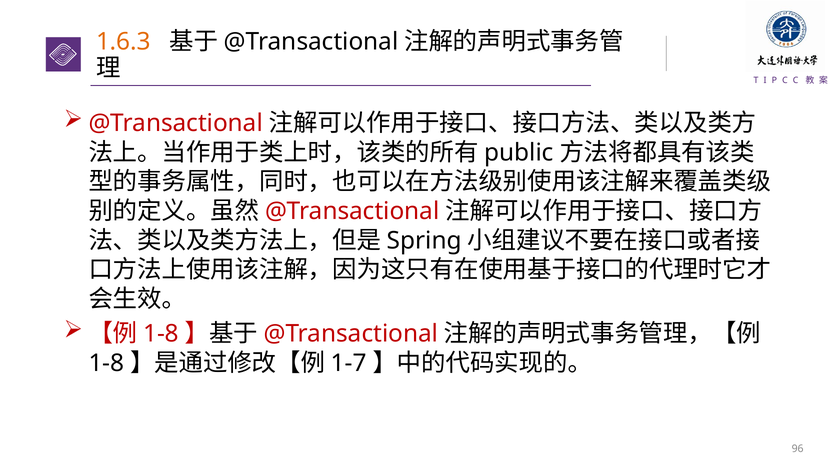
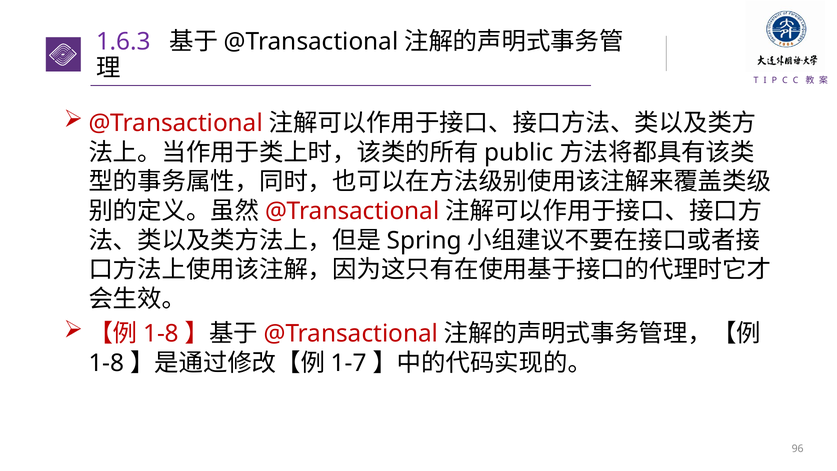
1.6.3 colour: orange -> purple (123, 42)
